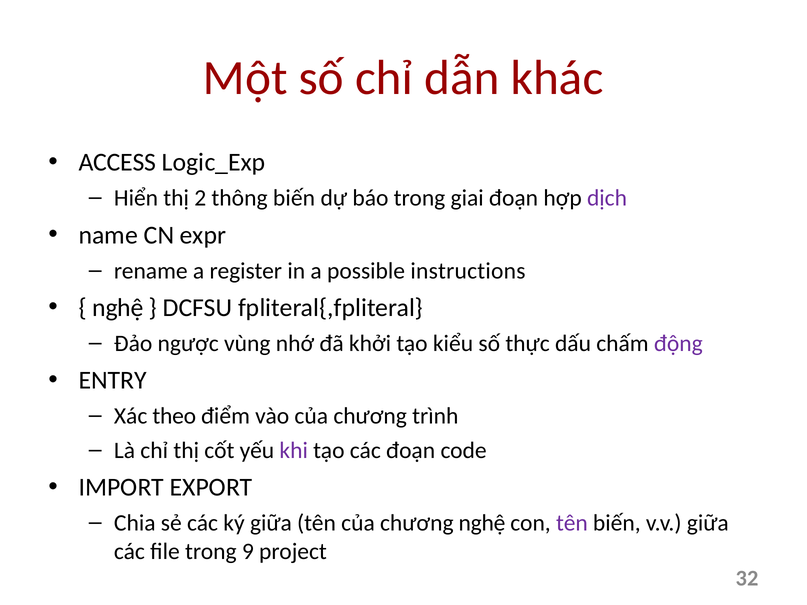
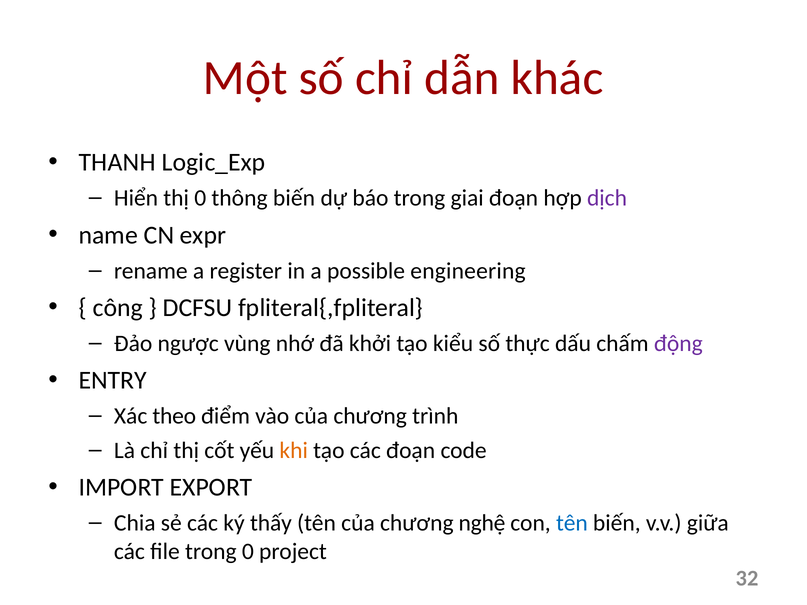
ACCESS: ACCESS -> THANH (117, 163)
thị 2: 2 -> 0 (200, 198)
instructions: instructions -> engineering (468, 271)
nghệ: nghệ -> công (118, 308)
khi colour: purple -> orange (294, 451)
ký giữa: giữa -> thấy (271, 523)
tên colour: purple -> blue (572, 523)
trong 9: 9 -> 0 (248, 552)
